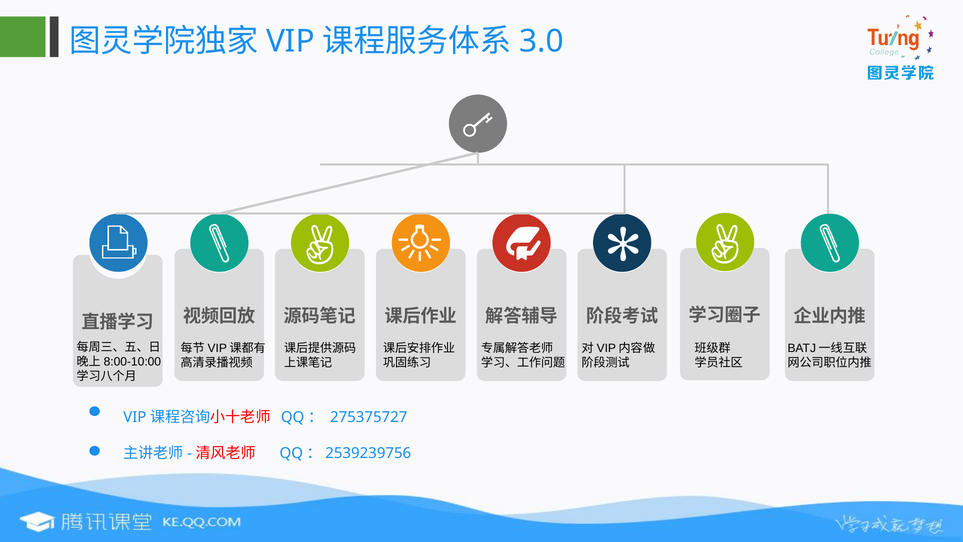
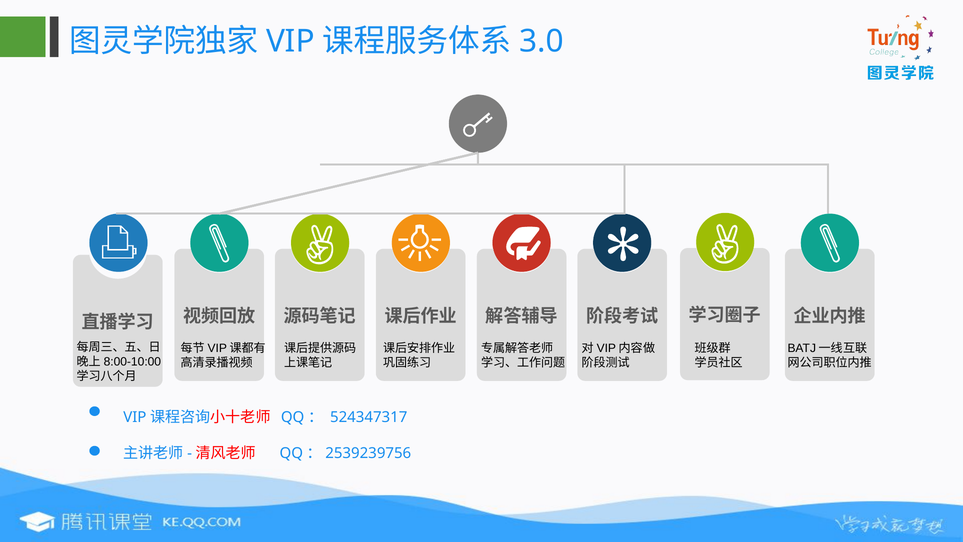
275375727: 275375727 -> 524347317 (369, 417)
